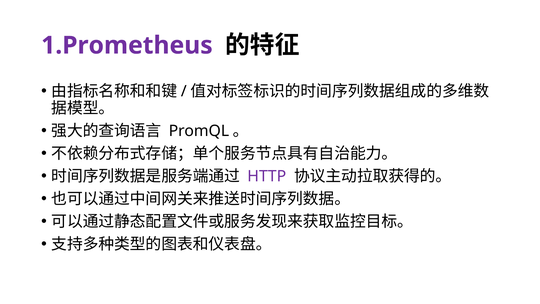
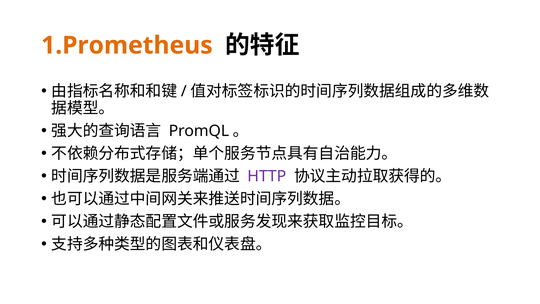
1.Prometheus colour: purple -> orange (127, 45)
